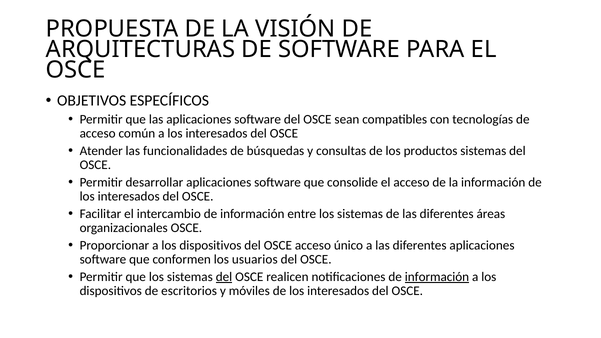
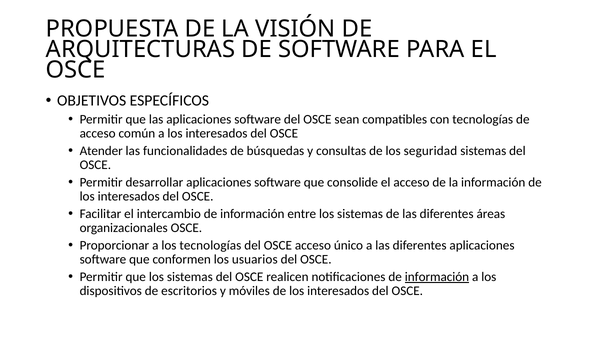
productos: productos -> seguridad (430, 151)
Proporcionar a los dispositivos: dispositivos -> tecnologías (210, 245)
del underline: present -> none (224, 277)
